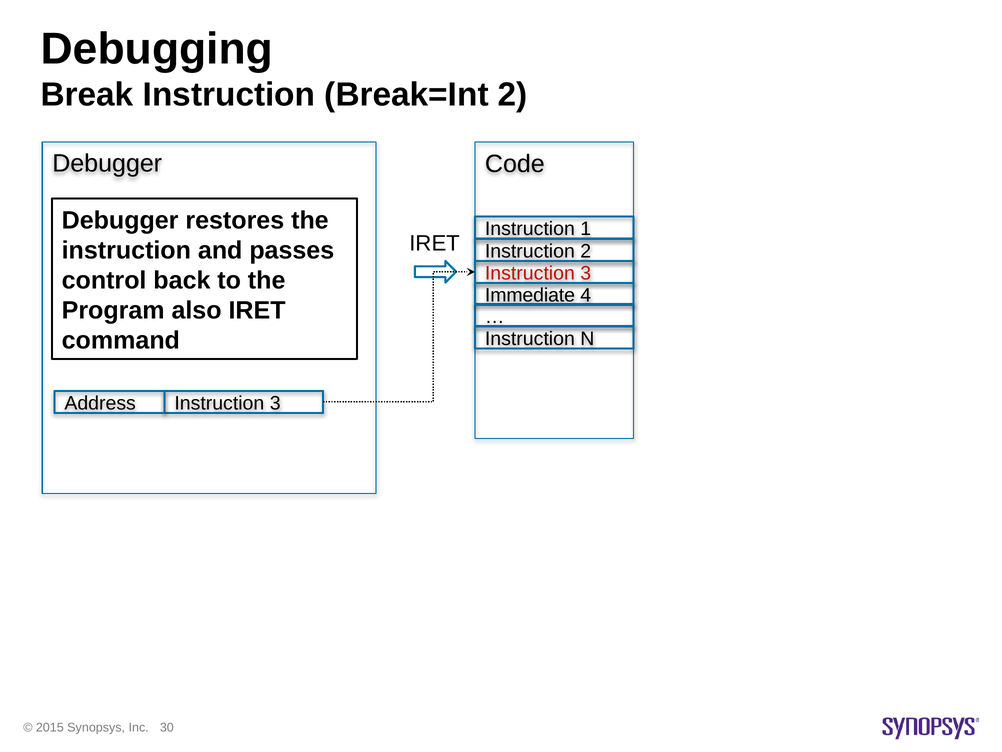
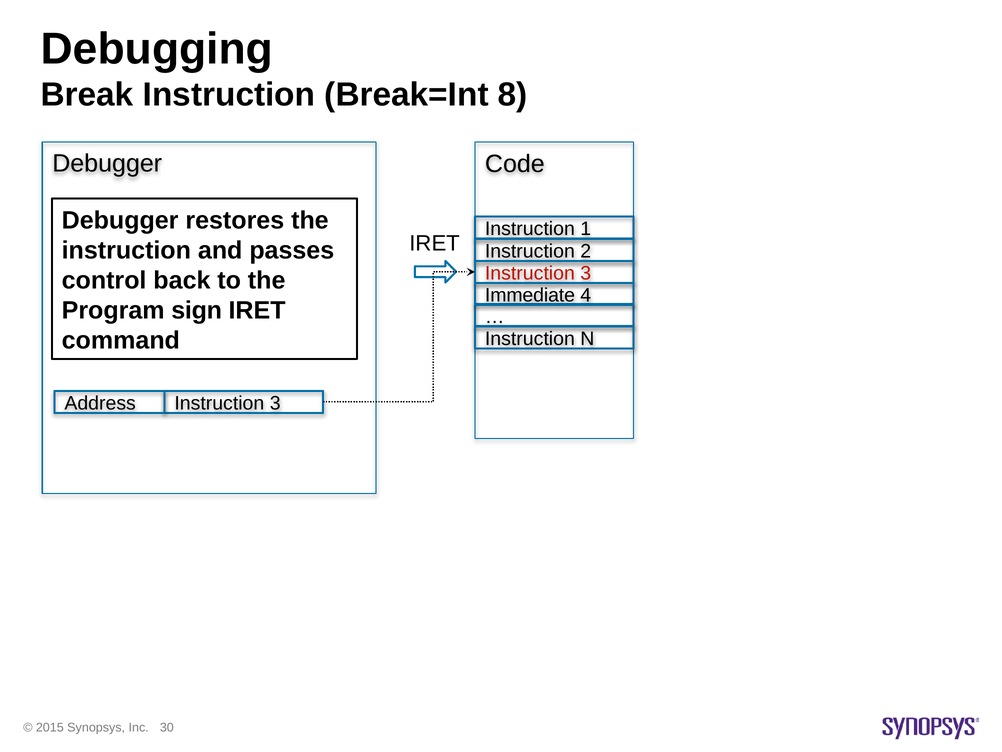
Break=Int 2: 2 -> 8 (513, 95)
also: also -> sign (197, 310)
